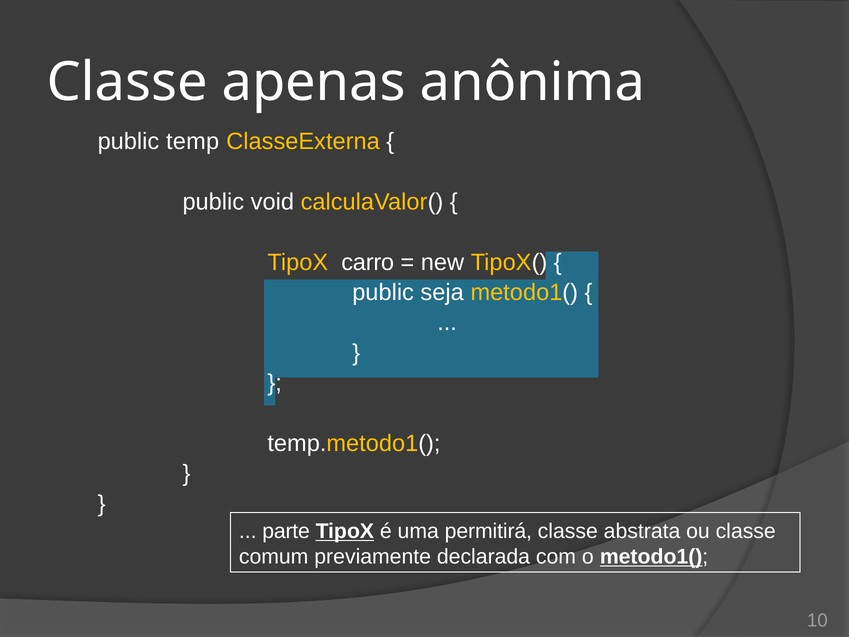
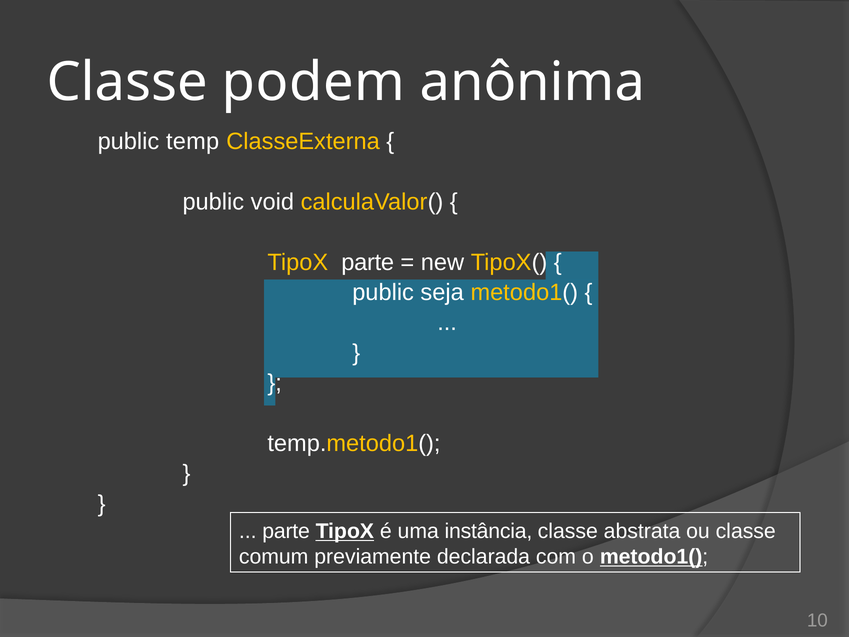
apenas: apenas -> podem (313, 82)
TipoX carro: carro -> parte (368, 262)
permitirá: permitirá -> instância (488, 531)
